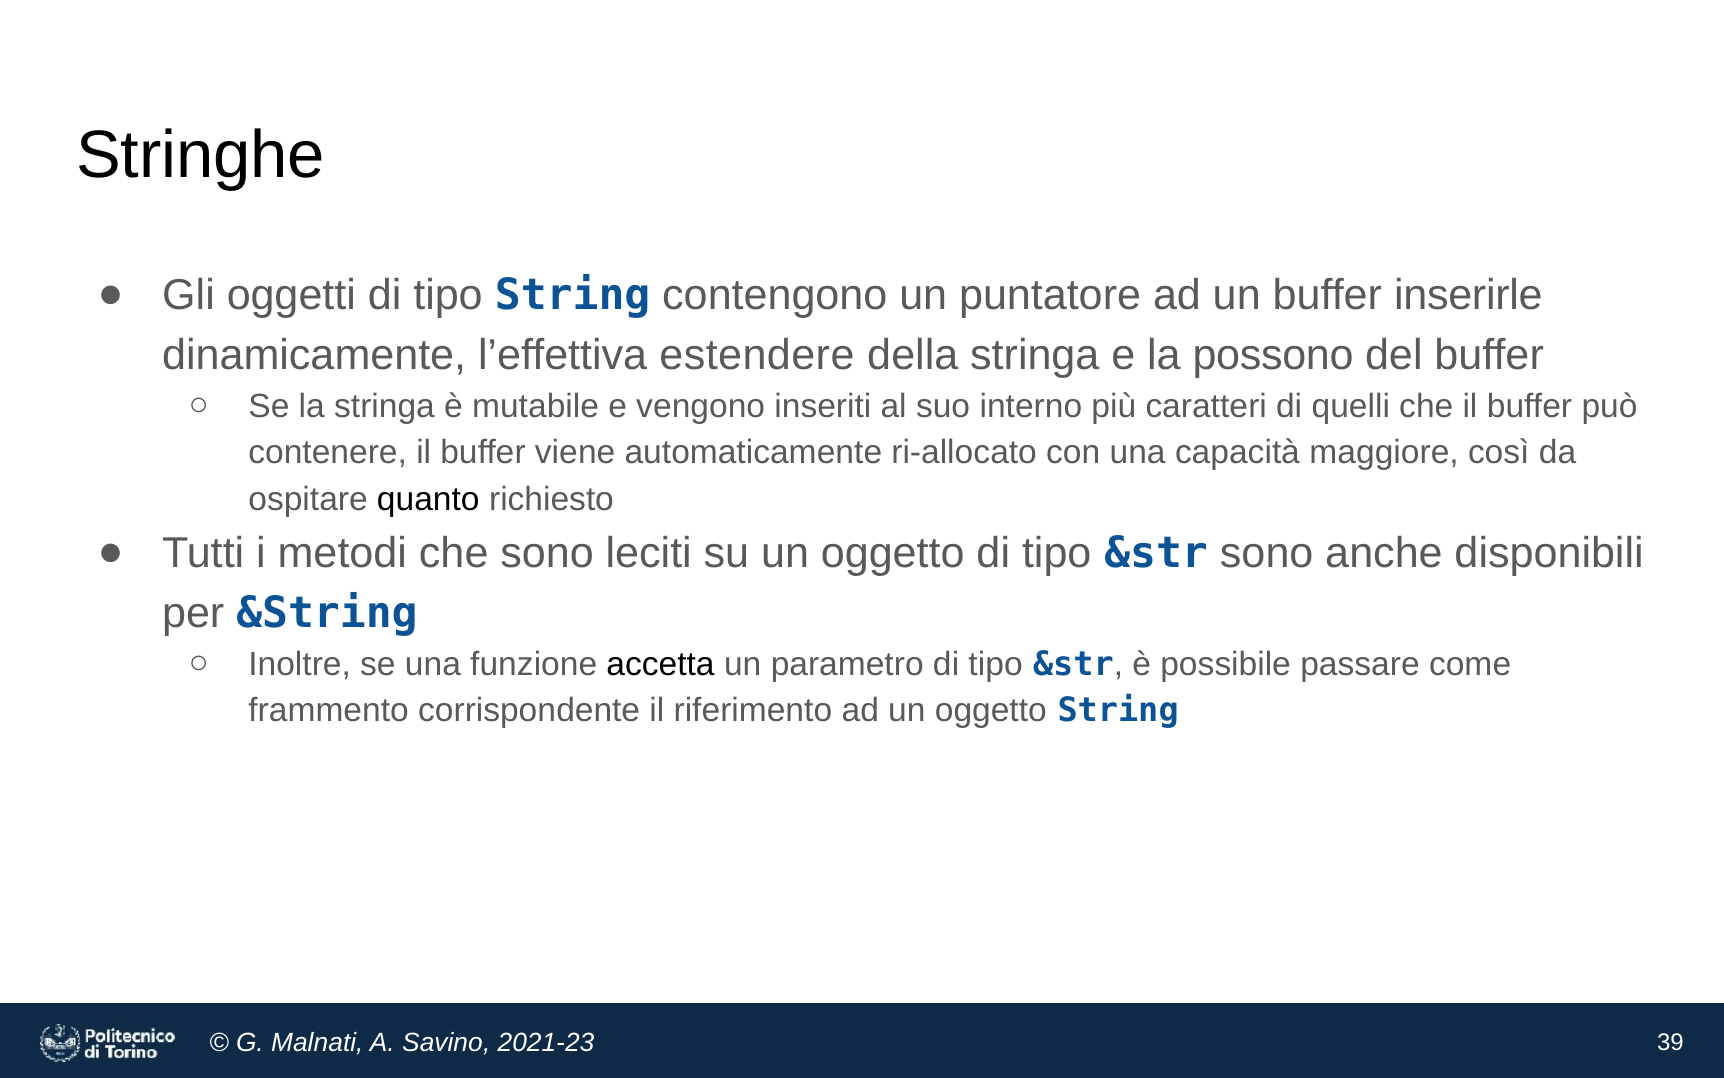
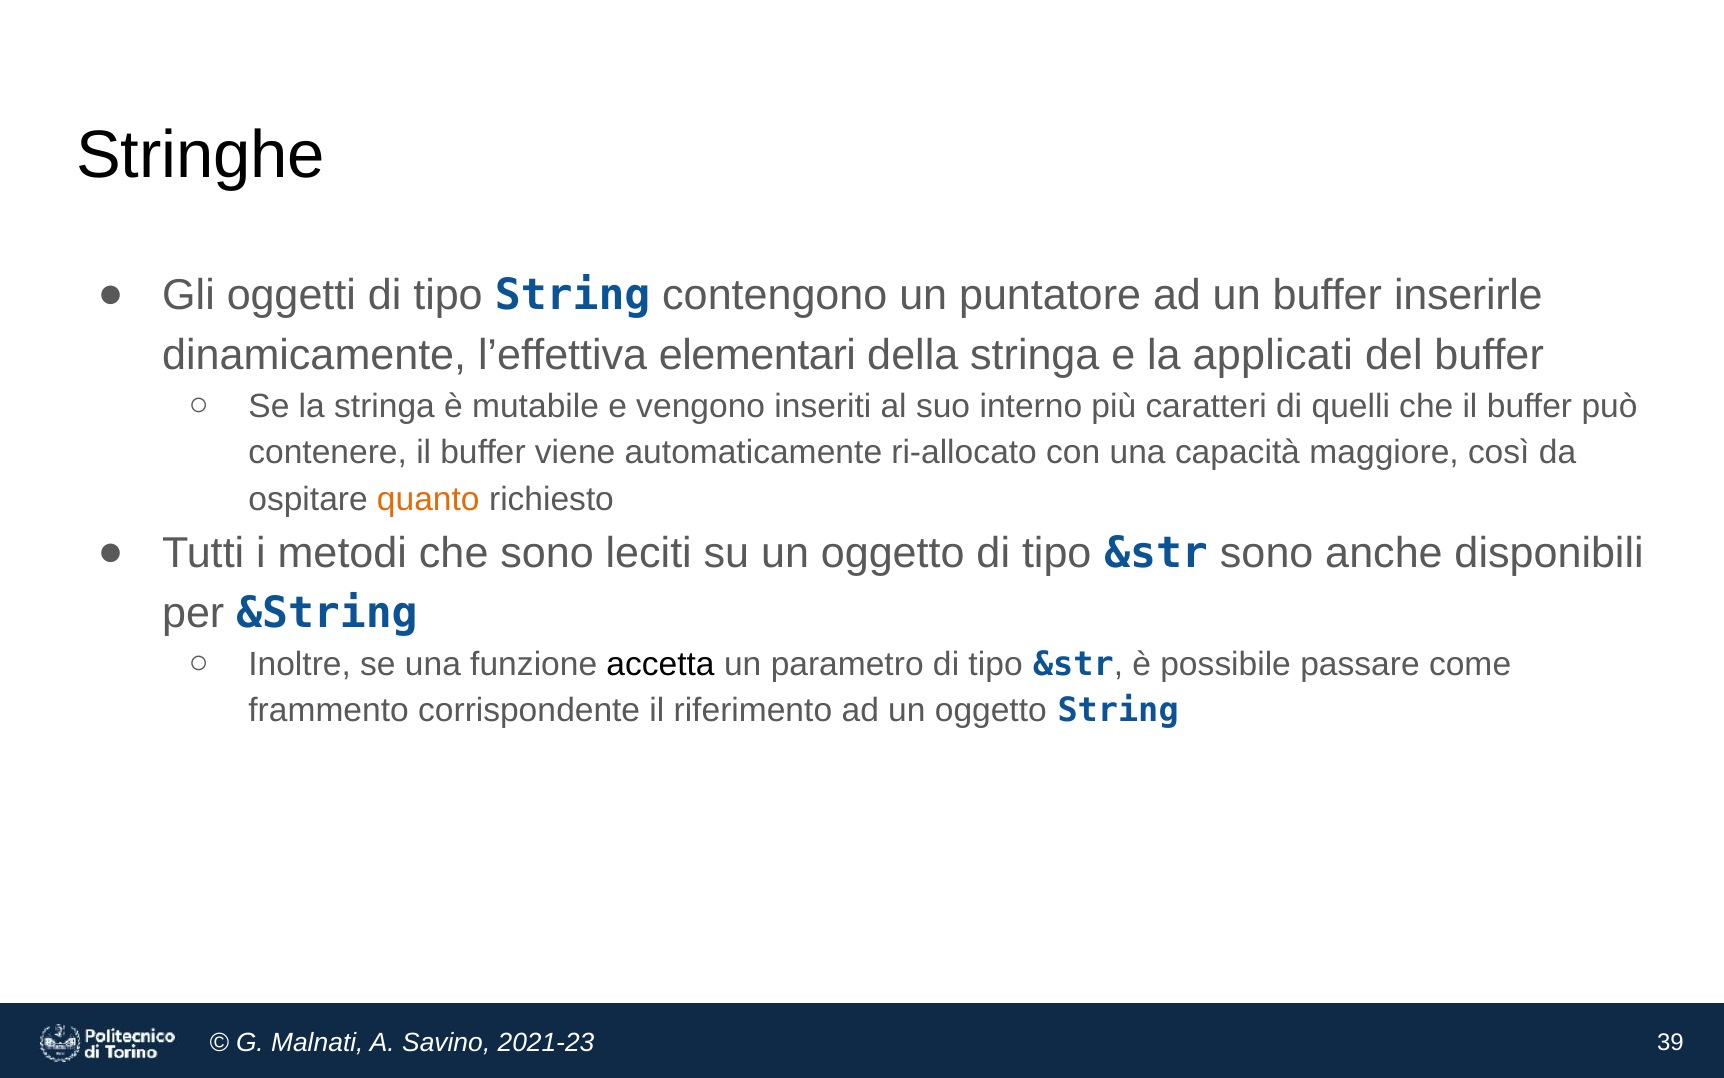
estendere: estendere -> elementari (757, 355)
possono: possono -> applicati (1273, 355)
quanto colour: black -> orange (428, 499)
